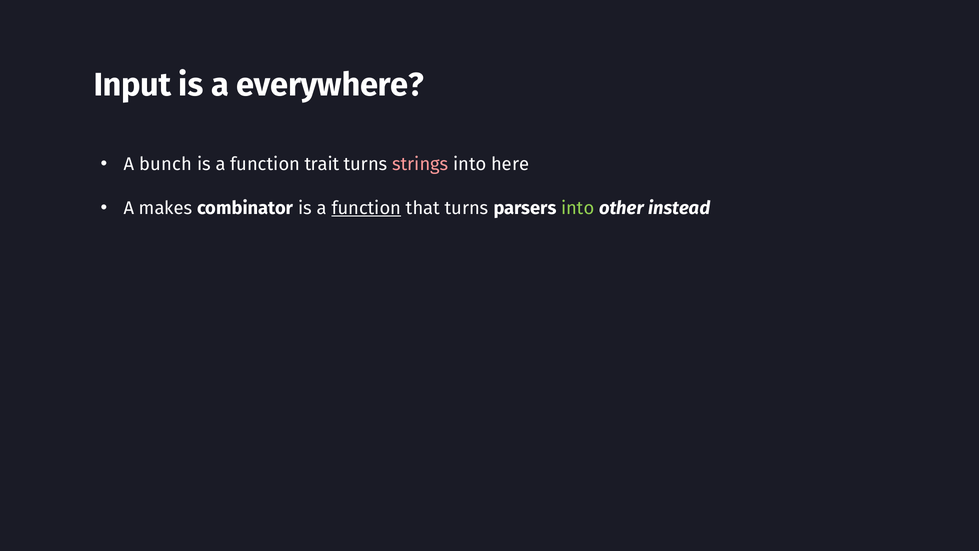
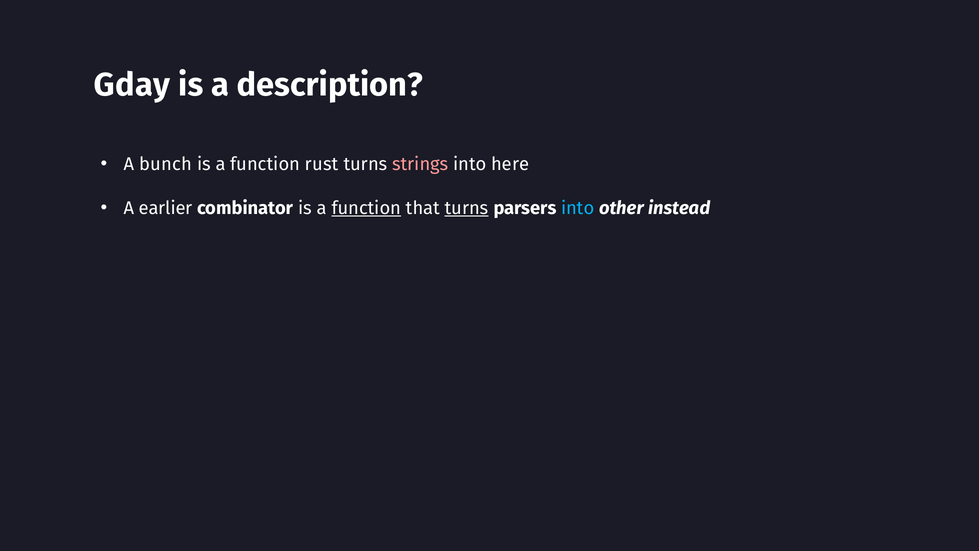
Input: Input -> Gday (132, 85)
everywhere: everywhere -> description (330, 85)
trait: trait -> rust (322, 164)
makes: makes -> earlier (166, 208)
turns underline: none -> present (467, 208)
into colour: light green -> light blue (578, 208)
